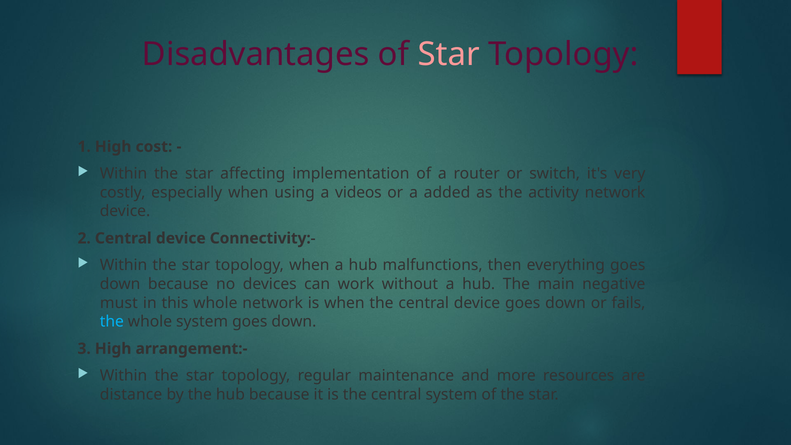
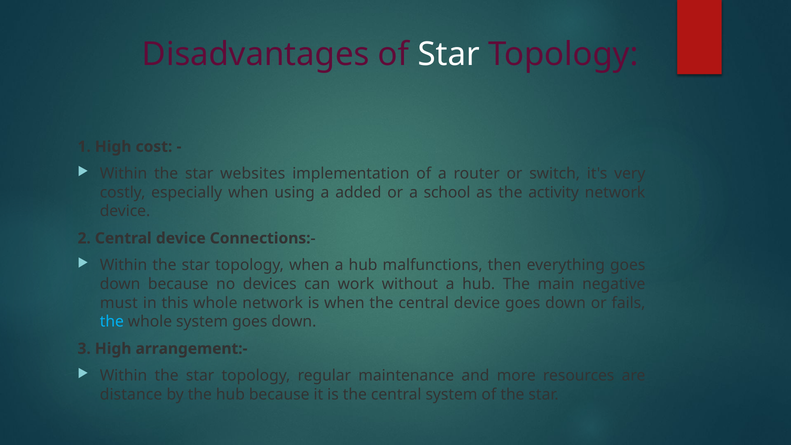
Star colour: pink -> white (449, 54)
affecting: affecting -> websites (253, 174)
videos: videos -> added (358, 192)
added: added -> school (447, 192)
Connectivity:-: Connectivity:- -> Connections:- (263, 238)
